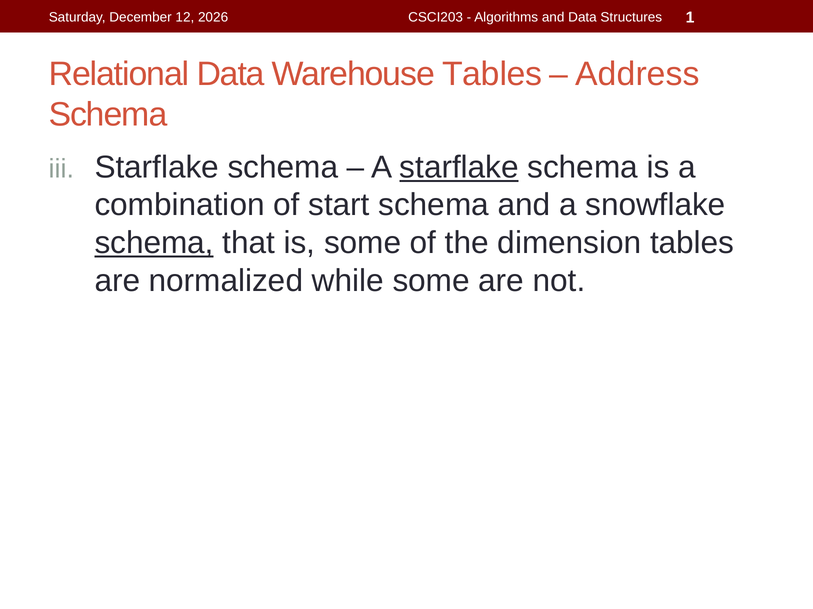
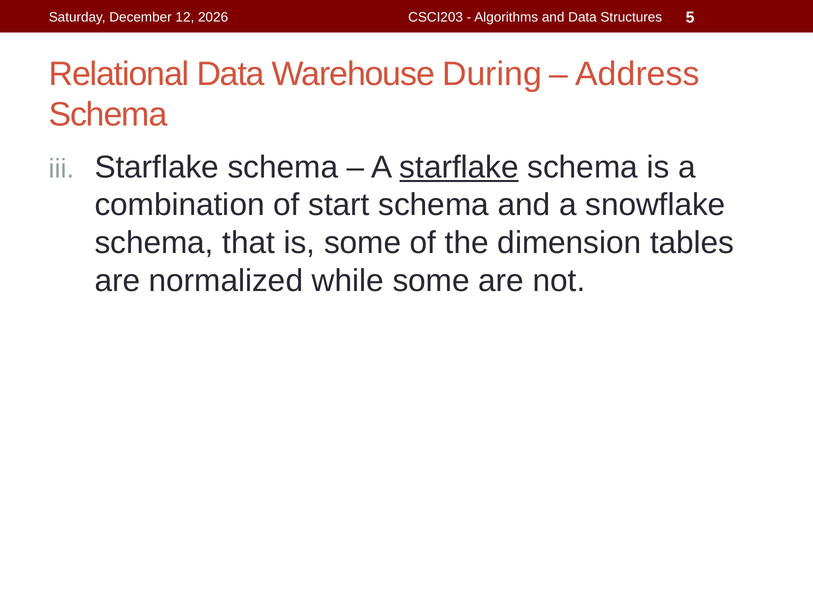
1: 1 -> 5 (690, 17)
Warehouse Tables: Tables -> During (492, 74)
schema underline: present -> none (154, 243)
